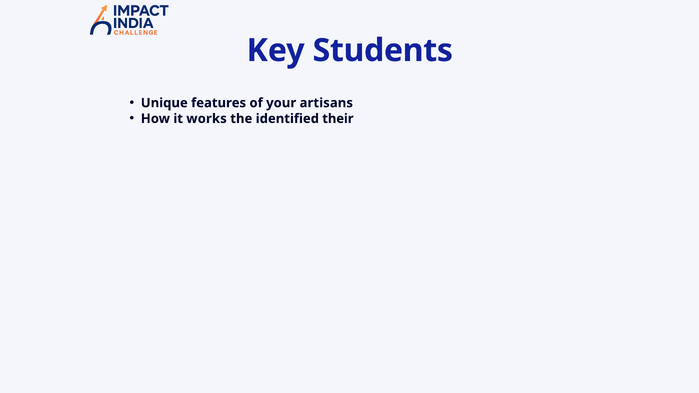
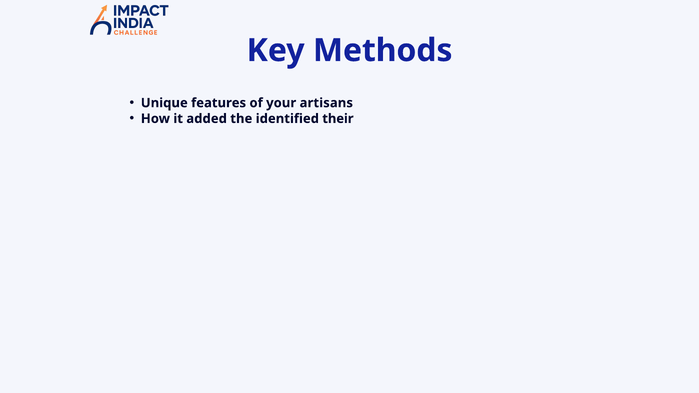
Students: Students -> Methods (383, 51)
works: works -> added (207, 119)
